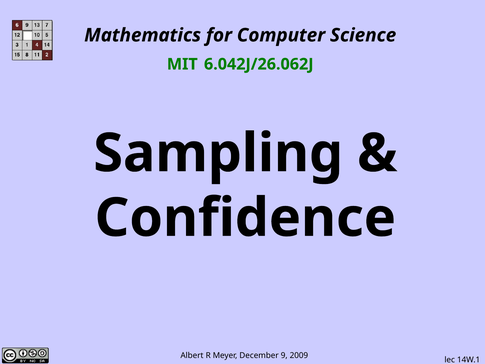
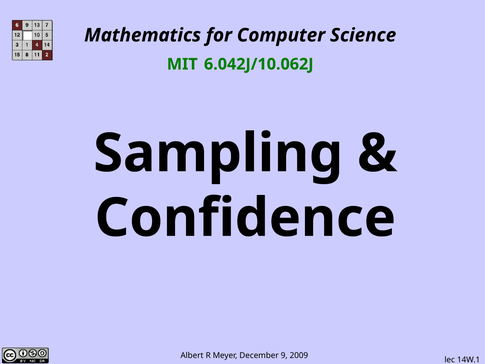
6.042J/26.062J: 6.042J/26.062J -> 6.042J/10.062J (259, 64)
